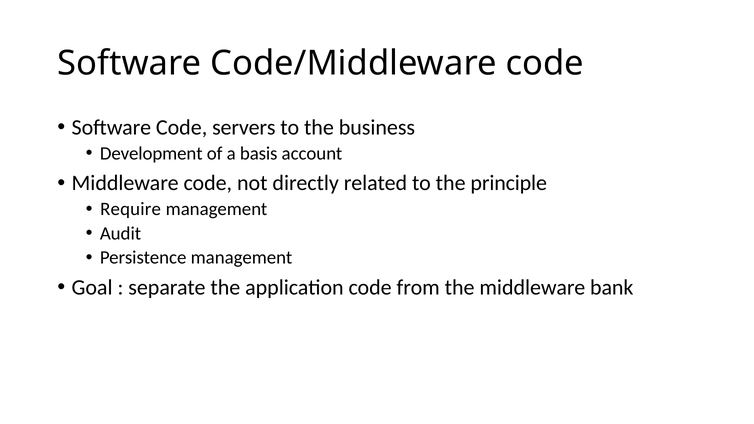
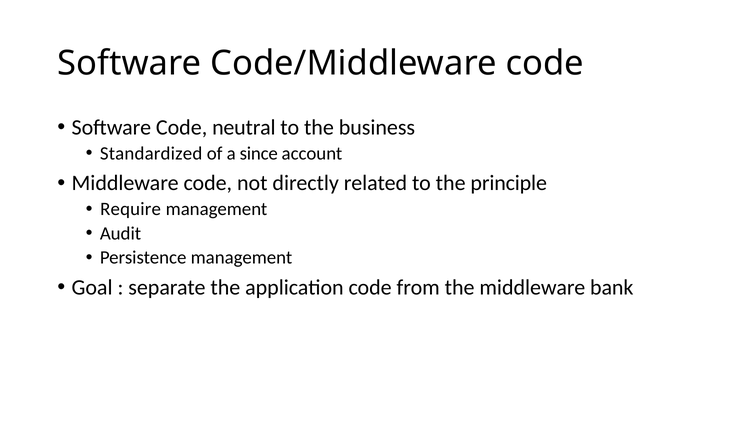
servers: servers -> neutral (244, 127)
Development: Development -> Standardized (151, 153)
basis: basis -> since (259, 153)
